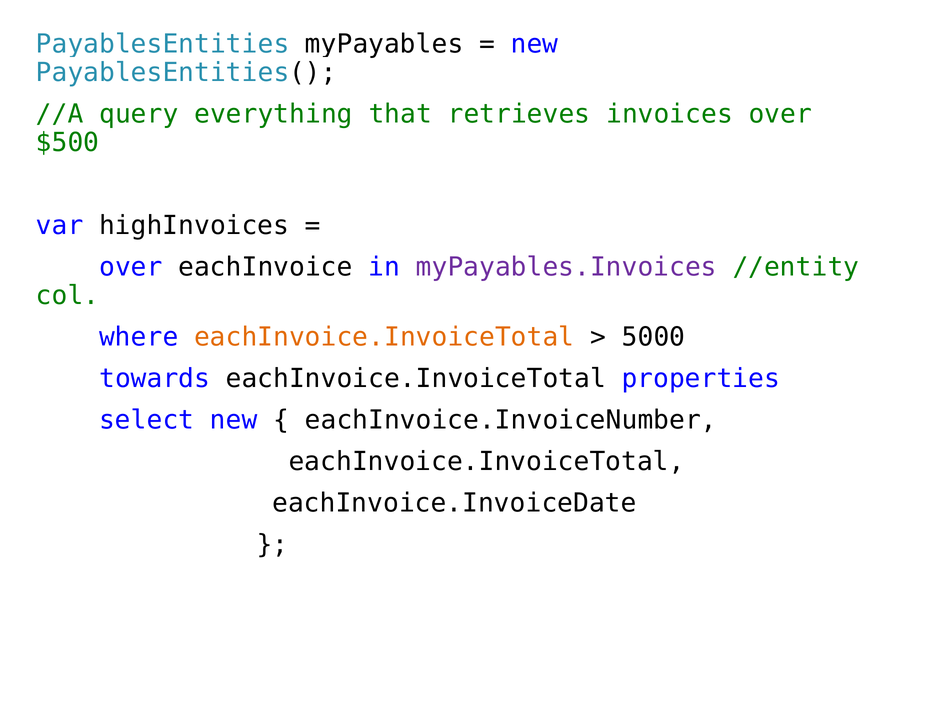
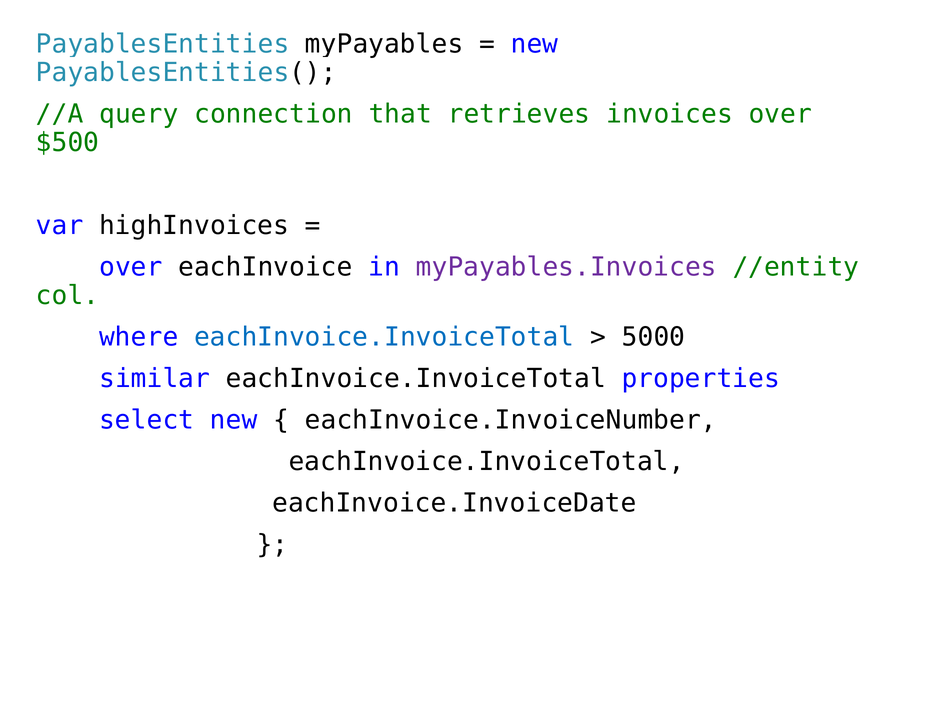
everything: everything -> connection (273, 114)
eachInvoice.InvoiceTotal colour: orange -> blue (384, 337)
towards: towards -> similar (155, 378)
